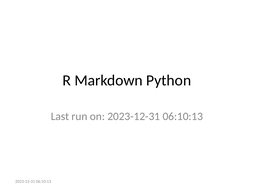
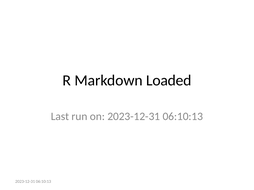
Python: Python -> Loaded (169, 81)
